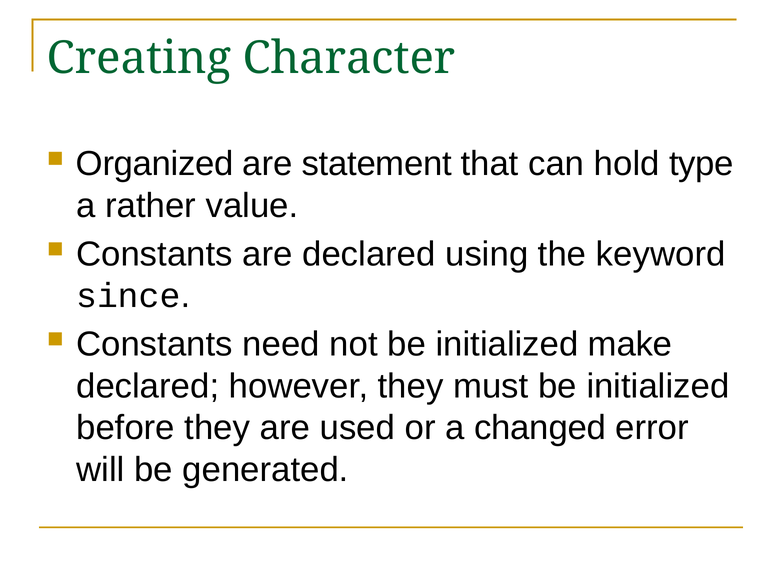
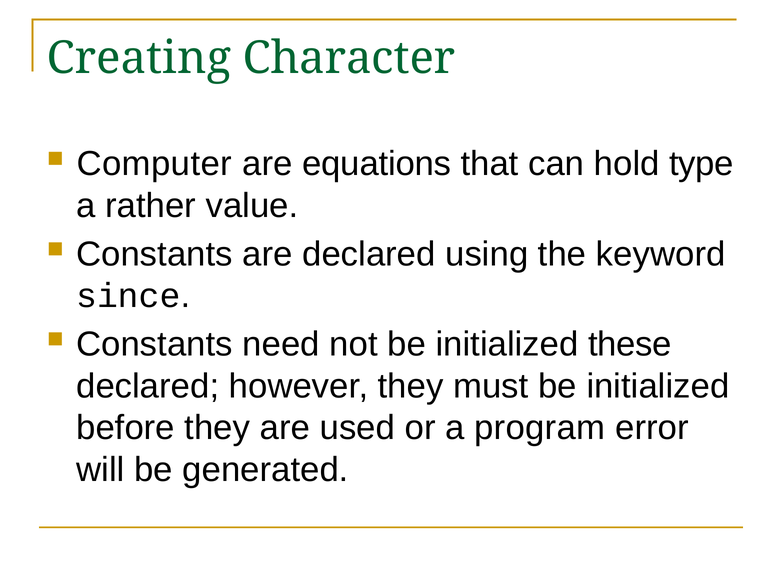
Organized: Organized -> Computer (154, 164)
statement: statement -> equations (377, 164)
make: make -> these (630, 345)
changed: changed -> program (540, 428)
